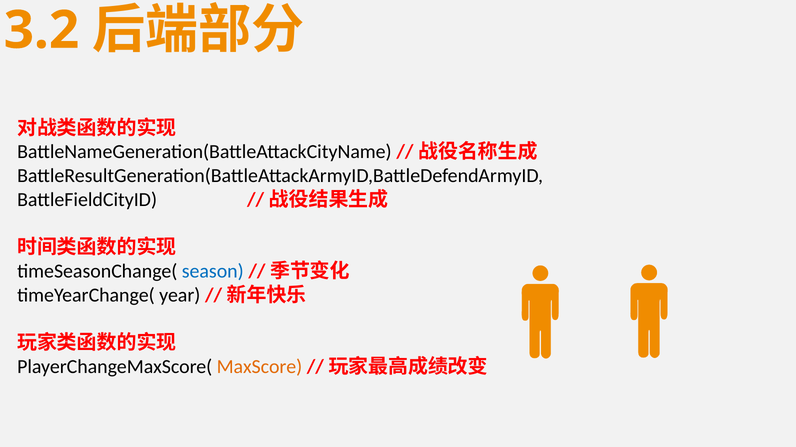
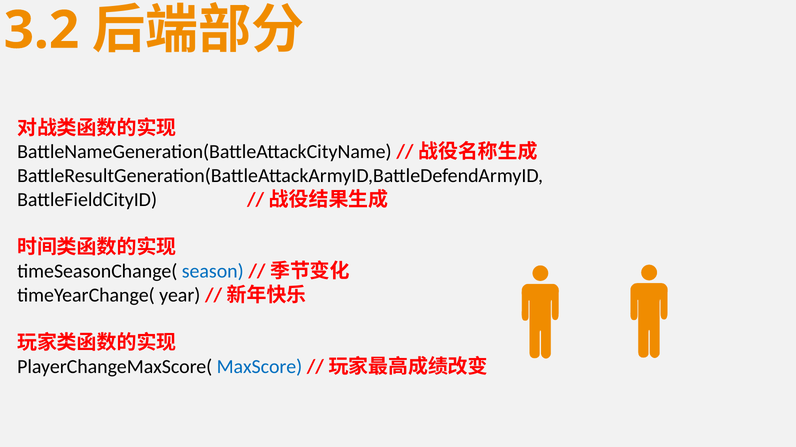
MaxScore colour: orange -> blue (259, 367)
